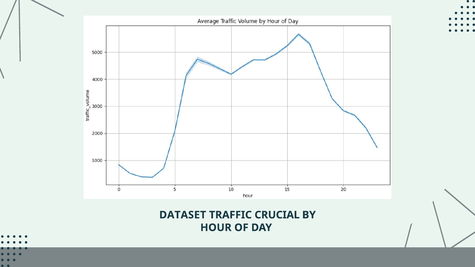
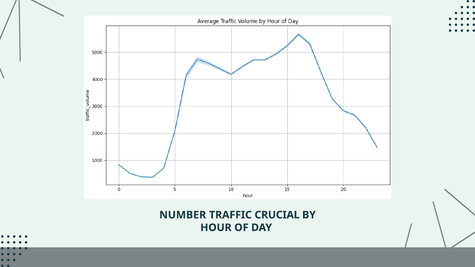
DATASET: DATASET -> NUMBER (183, 215)
